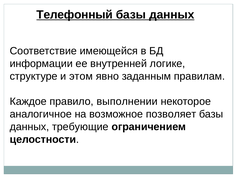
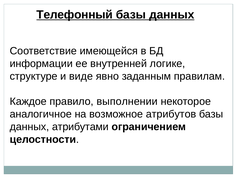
этом: этом -> виде (81, 76)
позволяет: позволяет -> атрибутов (171, 114)
требующие: требующие -> атрибутами (80, 127)
